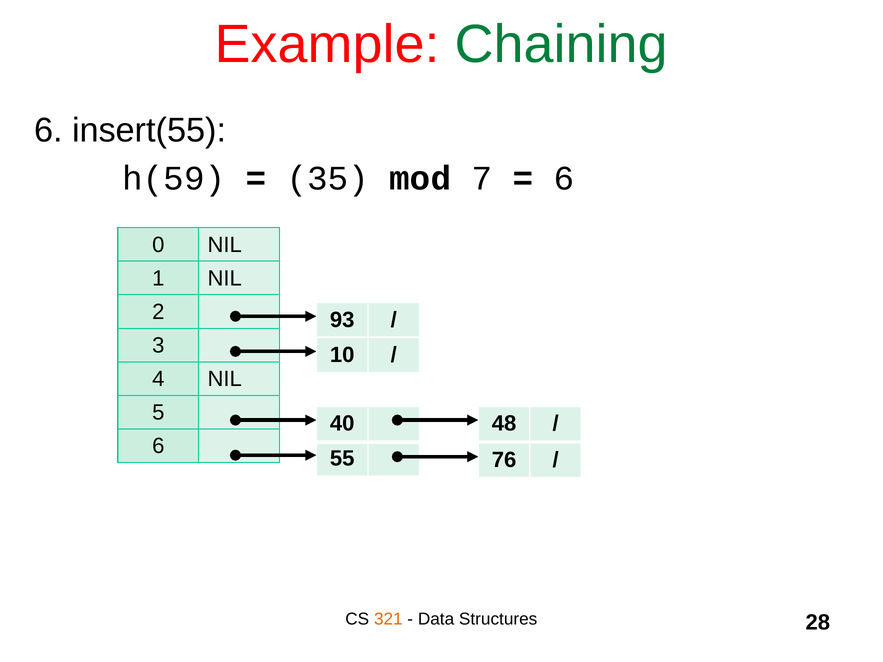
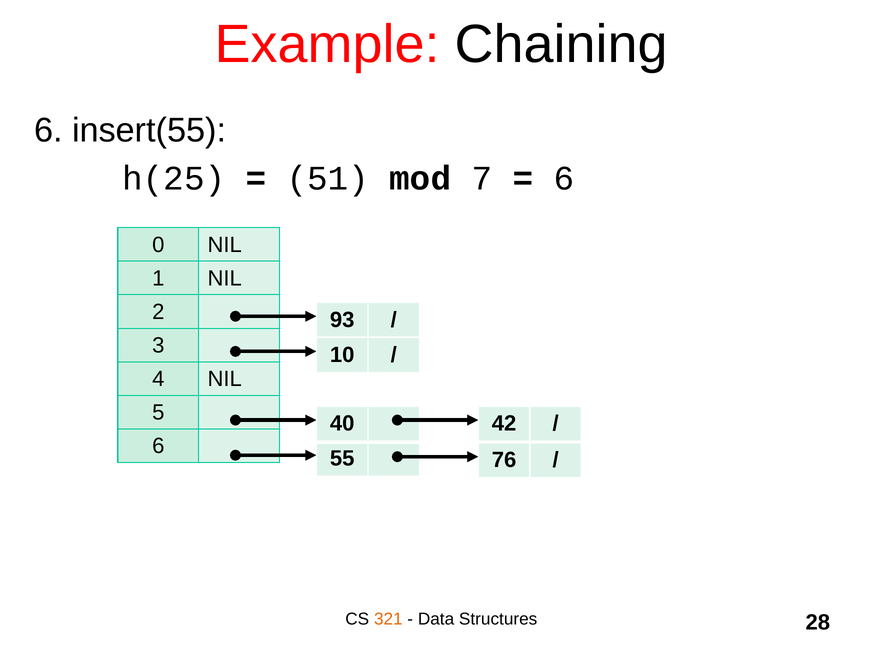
Chaining colour: green -> black (561, 44)
h(59: h(59 -> h(25 (174, 178)
35: 35 -> 51 (328, 178)
48: 48 -> 42 (504, 424)
